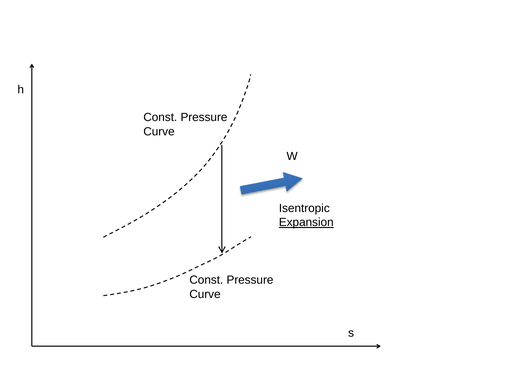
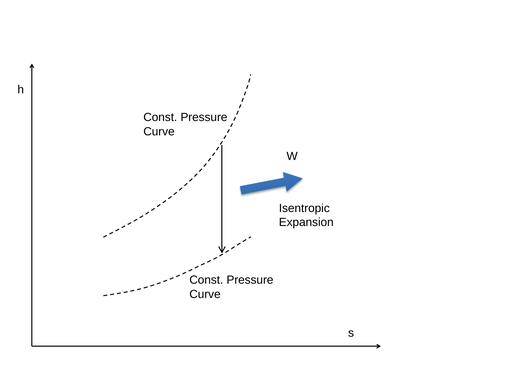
Expansion underline: present -> none (306, 222)
